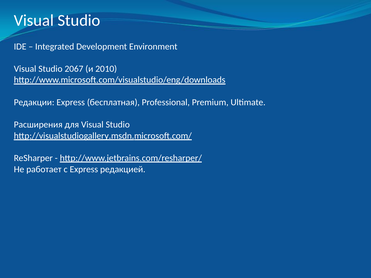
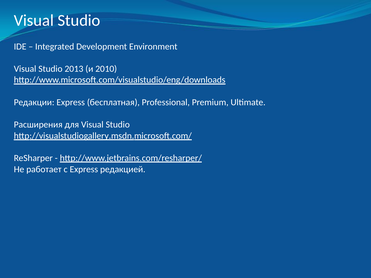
2067: 2067 -> 2013 (74, 69)
